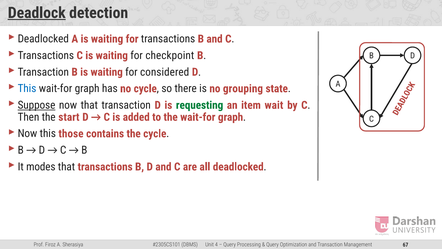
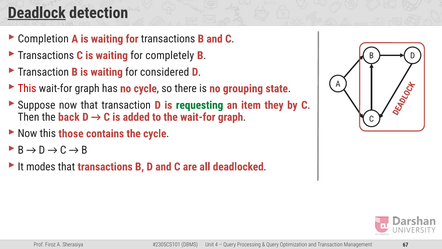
Deadlocked: Deadlocked -> Completion (43, 39)
checkpoint: checkpoint -> completely (170, 55)
This colour: blue -> red (27, 88)
Suppose underline: present -> none (37, 105)
wait: wait -> they (274, 105)
start: start -> back (69, 117)
